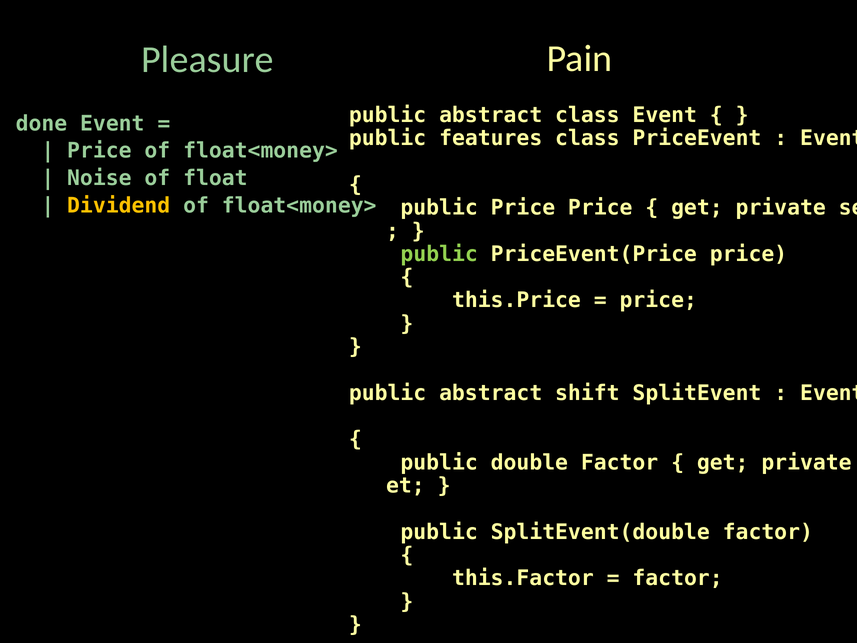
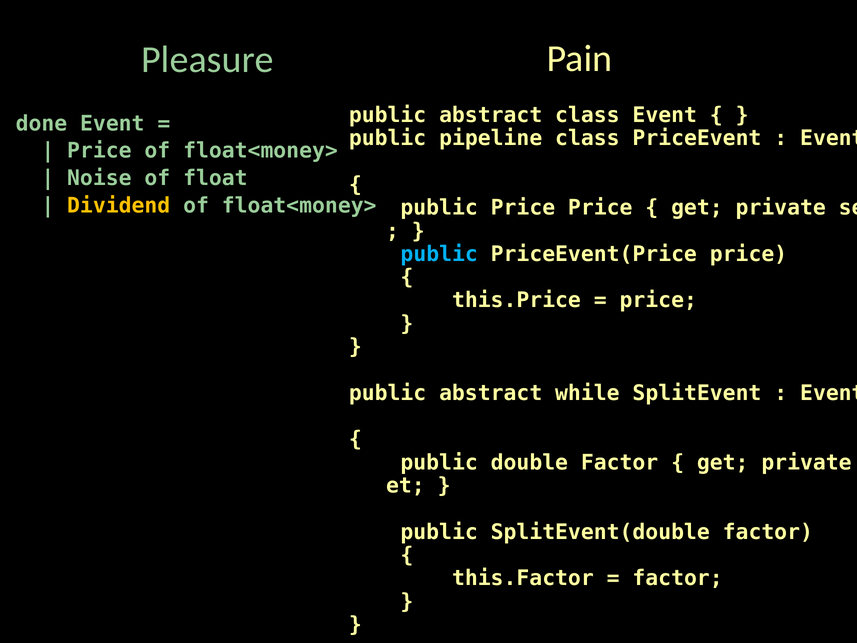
features: features -> pipeline (491, 138)
public colour: light green -> light blue (439, 254)
shift: shift -> while (587, 393)
